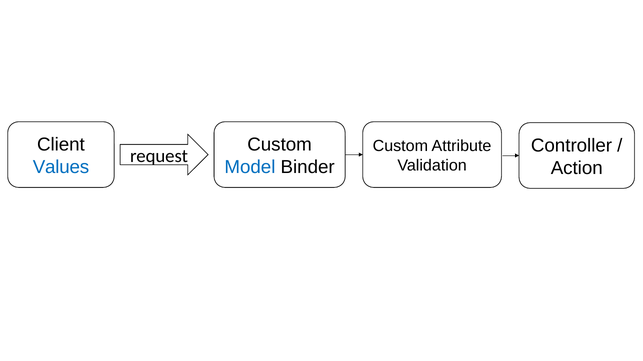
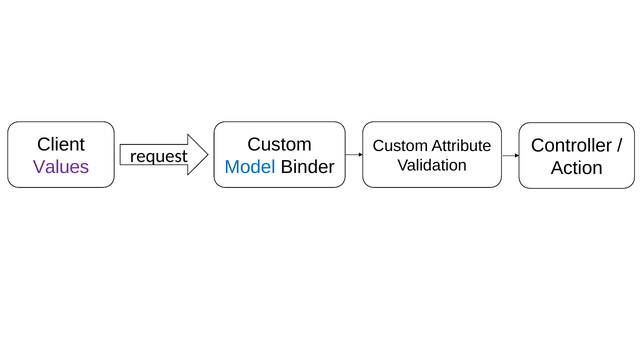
Values colour: blue -> purple (61, 167)
